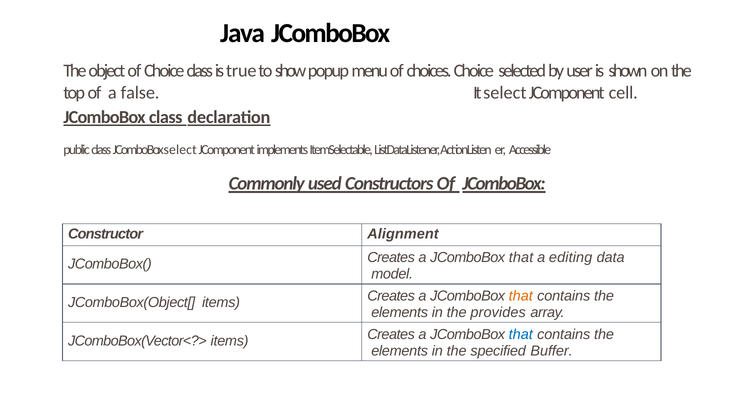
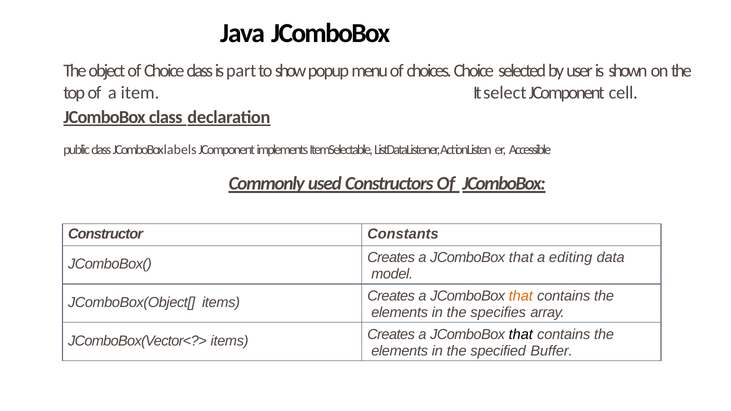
true: true -> part (241, 71)
false: false -> item (140, 93)
JComboBox select: select -> labels (180, 150)
Alignment: Alignment -> Constants (403, 234)
provides: provides -> specifies (498, 313)
that colour: blue -> black (521, 335)
